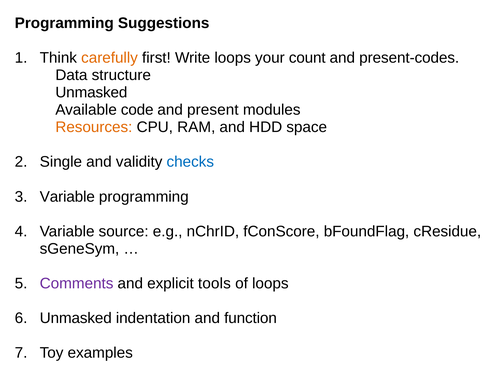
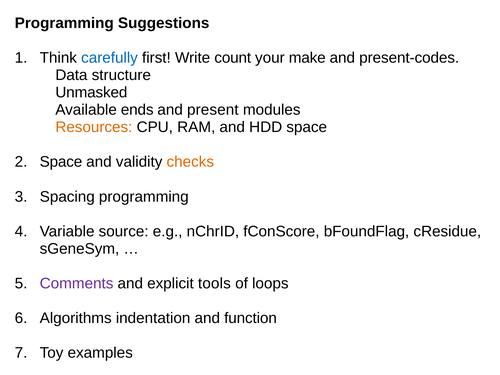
carefully colour: orange -> blue (110, 58)
Write loops: loops -> count (233, 58)
count: count -> make (307, 58)
code: code -> ends (137, 110)
Single: Single -> Space (61, 162)
checks colour: blue -> orange (190, 162)
Variable: Variable -> Spacing (67, 197)
Unmasked: Unmasked -> Algorithms (76, 318)
